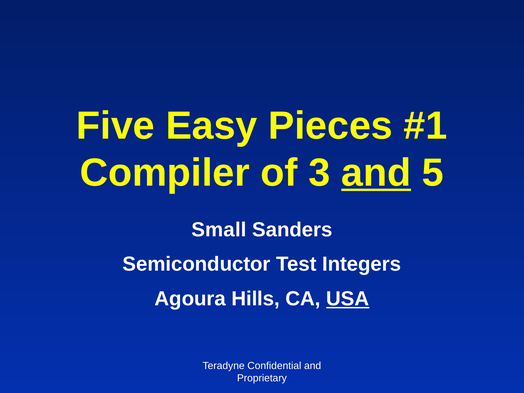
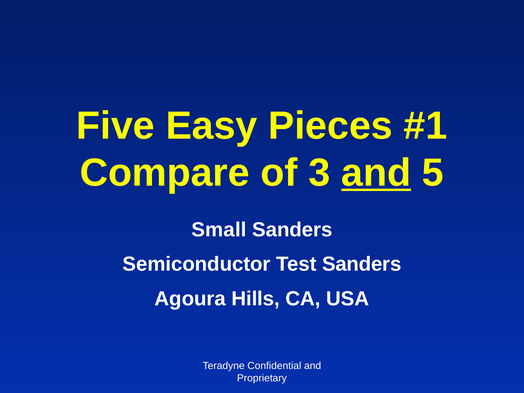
Compiler: Compiler -> Compare (165, 173)
Test Integers: Integers -> Sanders (362, 264)
USA underline: present -> none (348, 299)
